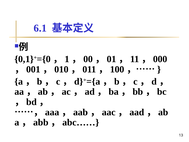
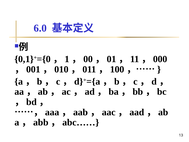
6.1: 6.1 -> 6.0 (40, 28)
